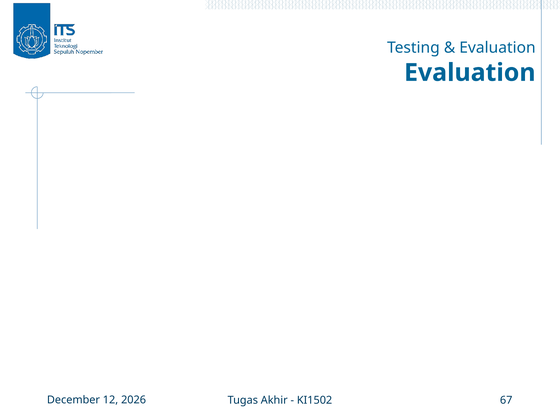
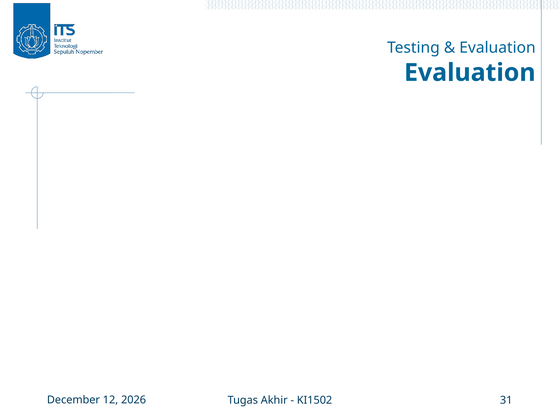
67: 67 -> 31 (506, 400)
